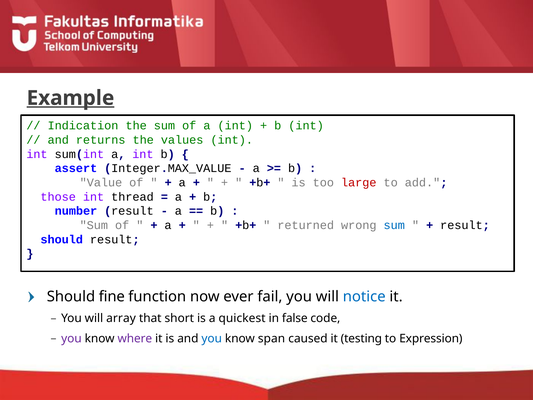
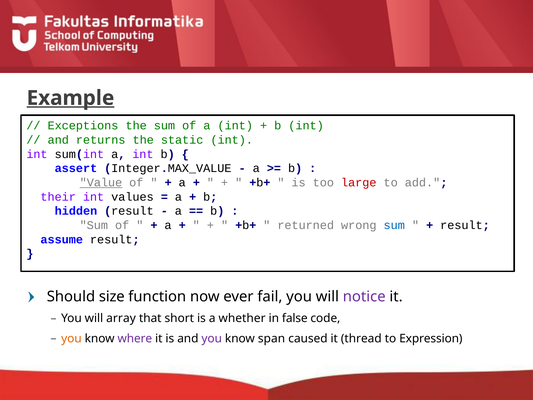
Indication: Indication -> Exceptions (83, 126)
values: values -> static (182, 140)
Value underline: none -> present (101, 182)
those: those -> their (58, 197)
thread: thread -> values (132, 197)
number: number -> hidden (76, 211)
should: should -> assume (62, 239)
fine: fine -> size (112, 296)
notice colour: blue -> purple (364, 296)
quickest: quickest -> whether (242, 318)
you colour: purple -> orange (71, 338)
you colour: blue -> purple (212, 338)
testing: testing -> thread (361, 338)
